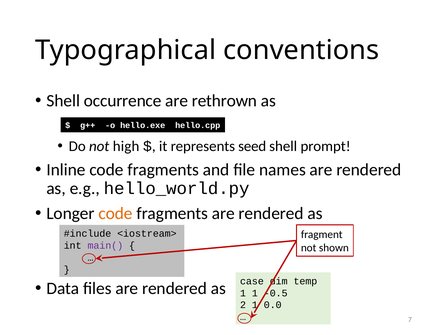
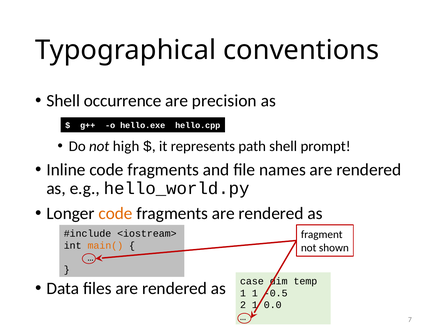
rethrown: rethrown -> precision (224, 101)
seed: seed -> path (252, 146)
main( colour: purple -> orange (105, 246)
